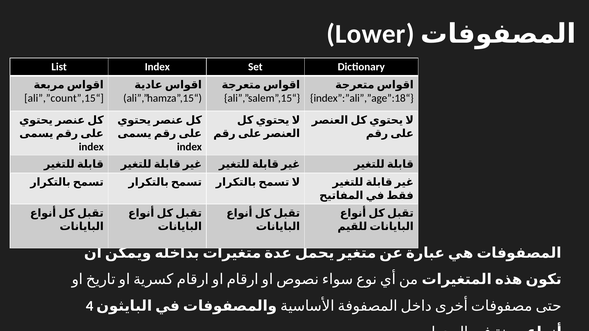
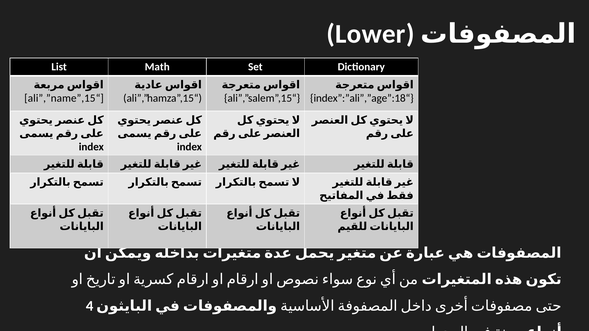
List Index: Index -> Math (157, 67)
ali”,”count”,15: ali”,”count”,15 -> ali”,”name”,15 (62, 98)
